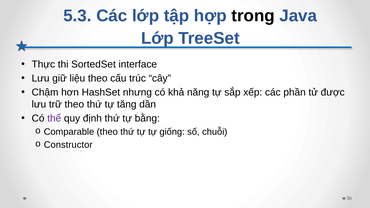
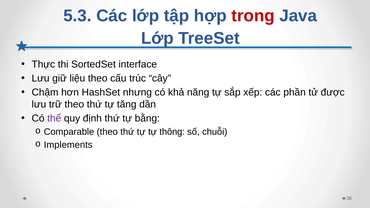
trong colour: black -> red (253, 16)
giống: giống -> thông (172, 132)
Constructor: Constructor -> Implements (68, 145)
